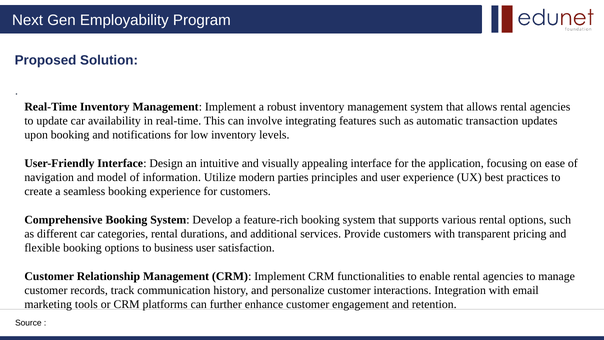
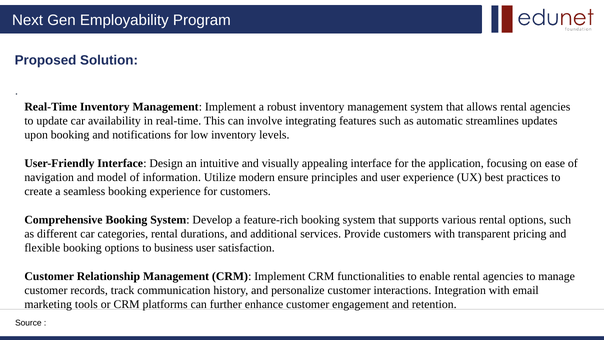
transaction: transaction -> streamlines (492, 121)
parties: parties -> ensure (293, 177)
